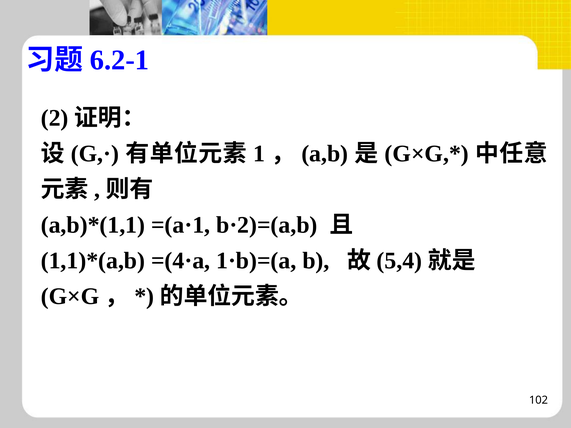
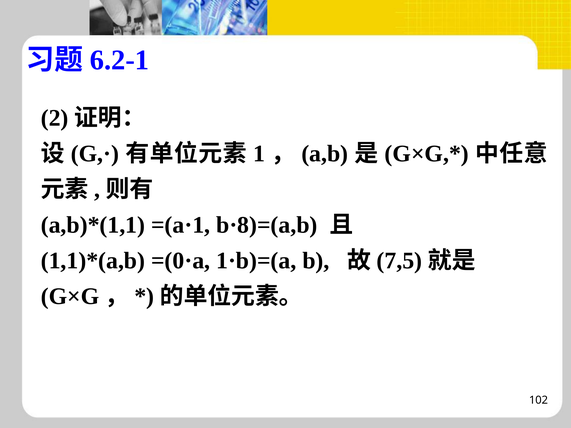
b·2)=(a,b: b·2)=(a,b -> b·8)=(a,b (267, 225)
=(4·a: =(4·a -> =(0·a (181, 261)
5,4: 5,4 -> 7,5 (399, 261)
